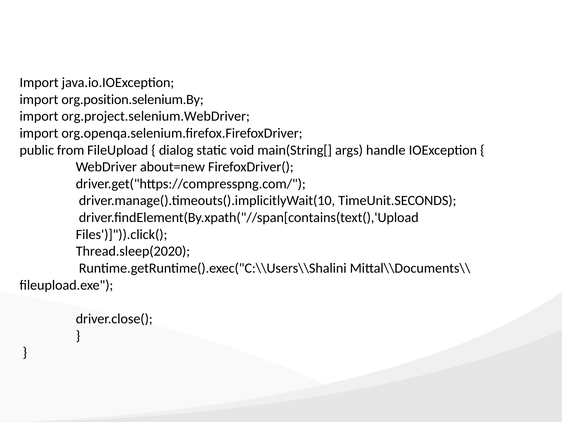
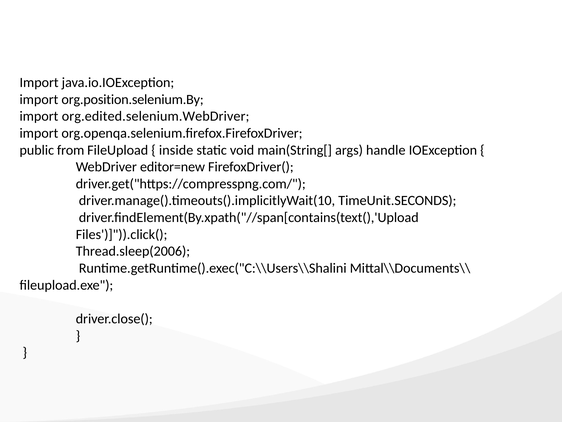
org.project.selenium.WebDriver: org.project.selenium.WebDriver -> org.edited.selenium.WebDriver (156, 116)
dialog: dialog -> inside (176, 150)
about=new: about=new -> editor=new (173, 167)
Thread.sleep(2020: Thread.sleep(2020 -> Thread.sleep(2006 (133, 251)
